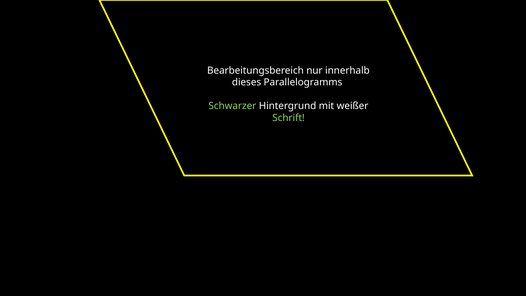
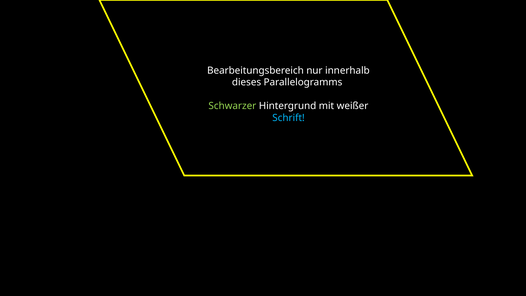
Schrift colour: light green -> light blue (289, 118)
